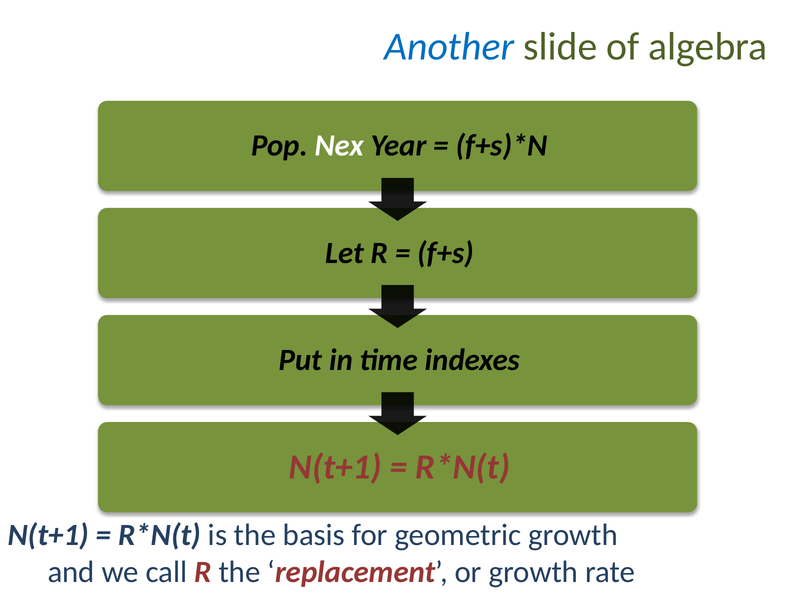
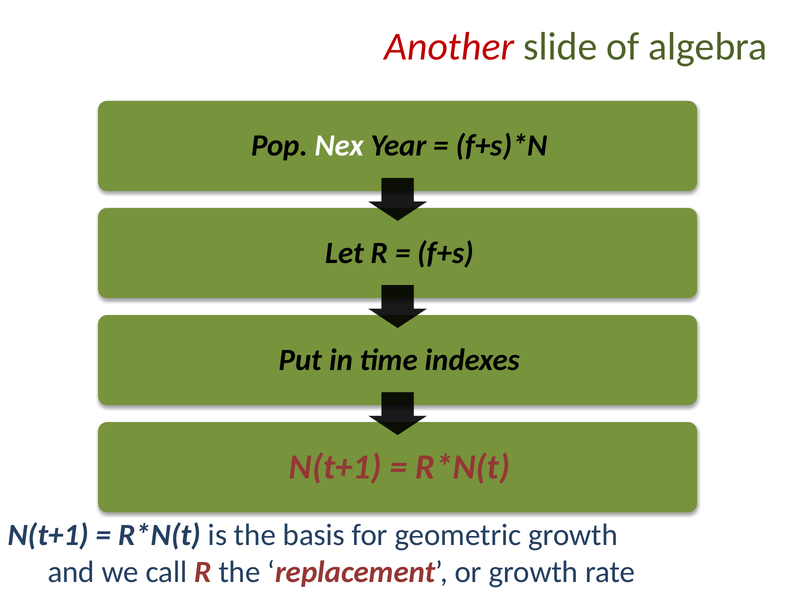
Another colour: blue -> red (449, 47)
